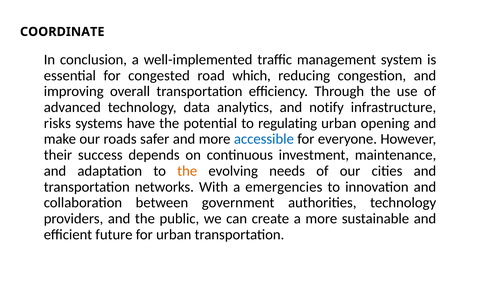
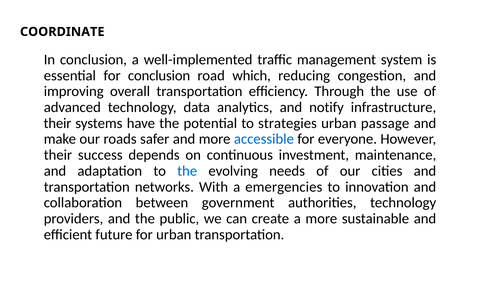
for congested: congested -> conclusion (159, 75)
risks: risks -> their (58, 123)
regulating: regulating -> strategies (288, 123)
opening: opening -> passage (385, 123)
the colour: orange -> blue (187, 171)
